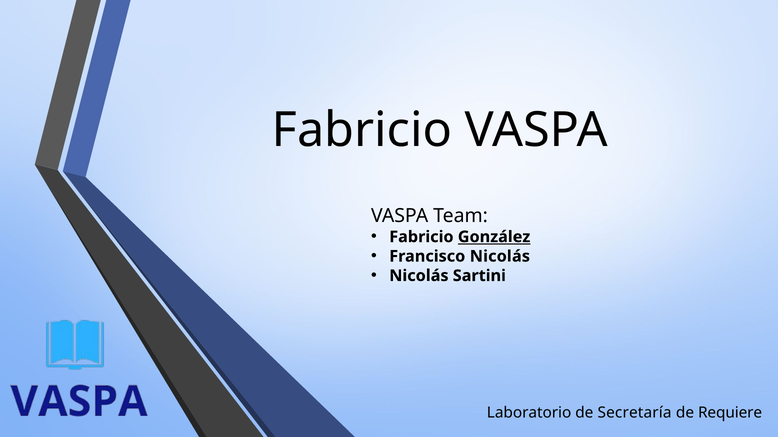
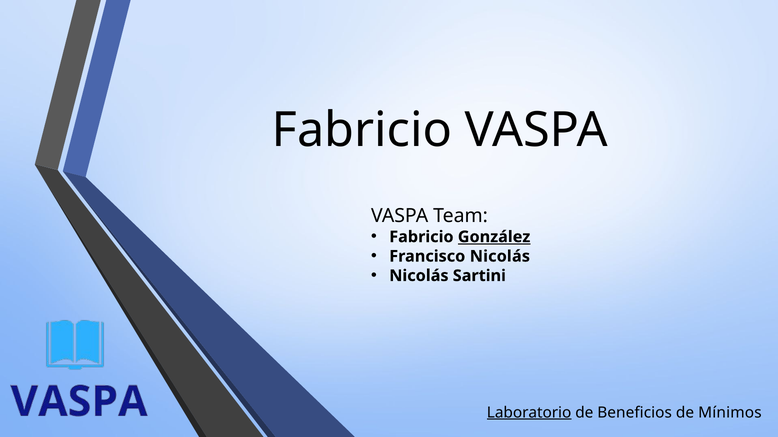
Laboratorio underline: none -> present (529, 413)
Secretaría: Secretaría -> Beneficios (635, 413)
Requiere: Requiere -> Mínimos (730, 413)
